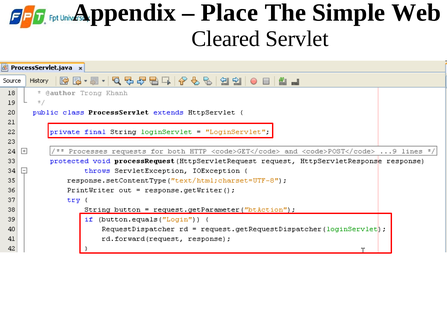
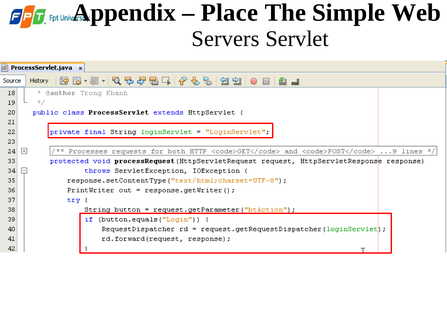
Cleared: Cleared -> Servers (226, 39)
